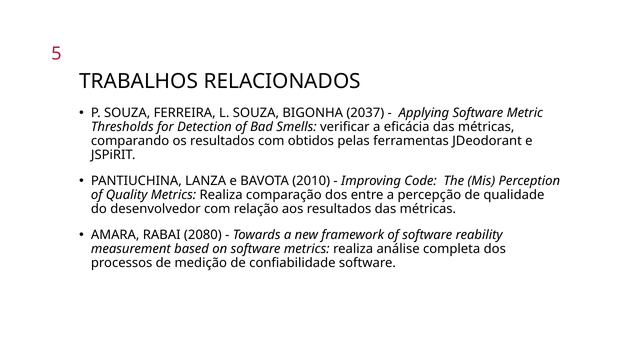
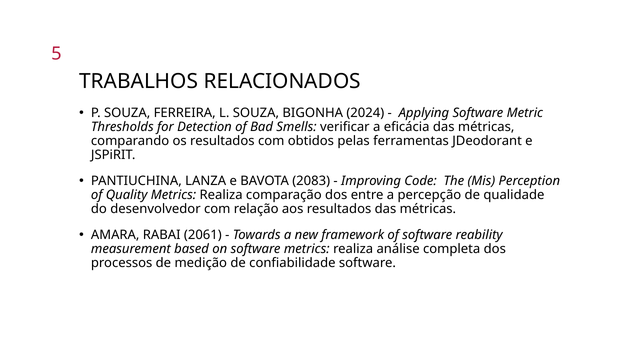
2037: 2037 -> 2024 (365, 113)
2010: 2010 -> 2083 (311, 181)
2080: 2080 -> 2061 (203, 235)
